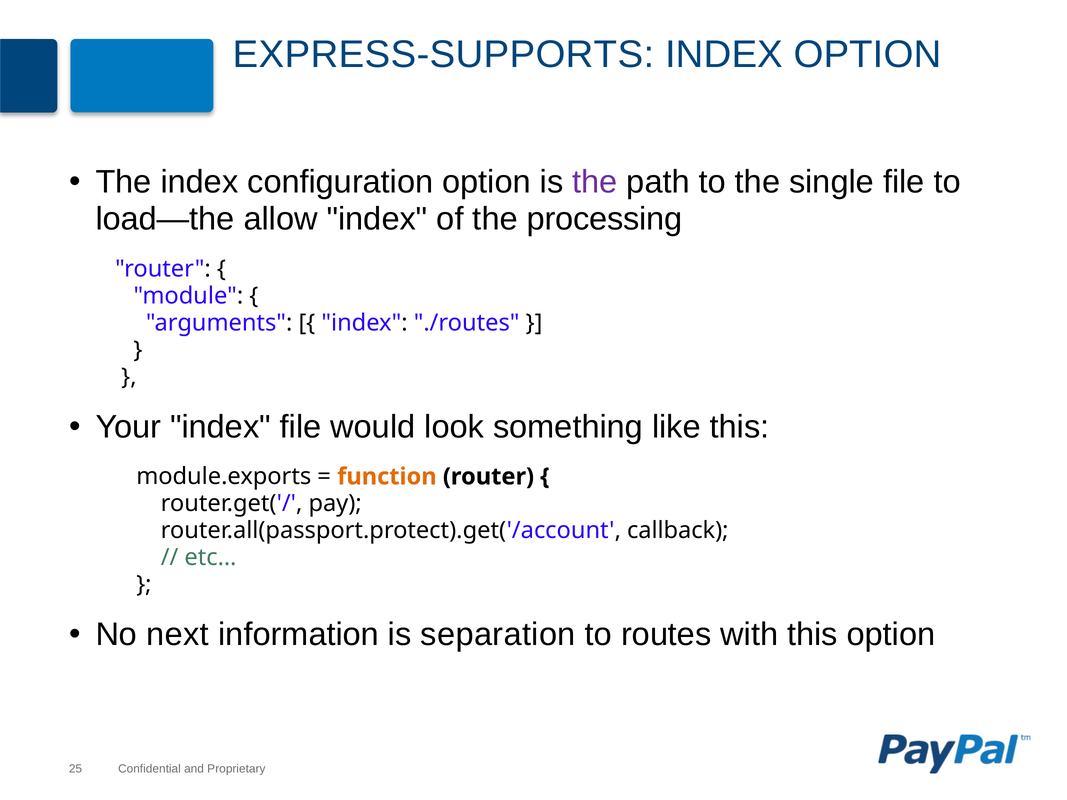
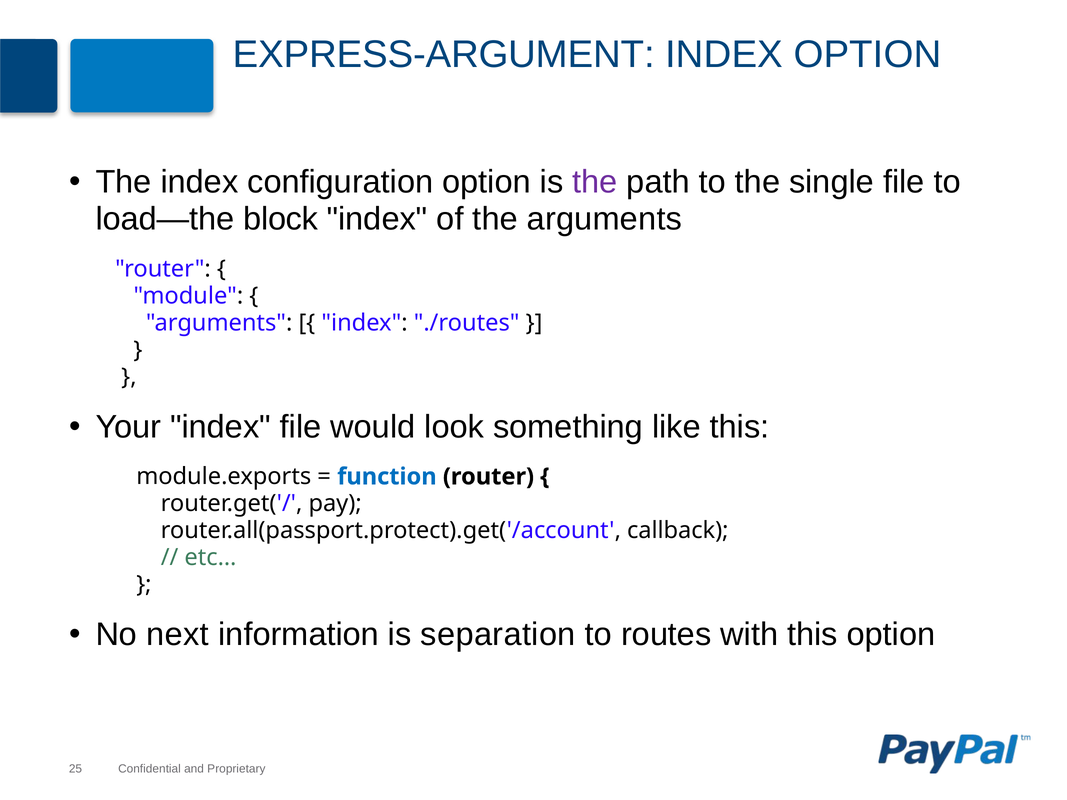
EXPRESS-SUPPORTS: EXPRESS-SUPPORTS -> EXPRESS-ARGUMENT (444, 55)
allow: allow -> block (281, 219)
the processing: processing -> arguments (604, 219)
function colour: orange -> blue (387, 477)
